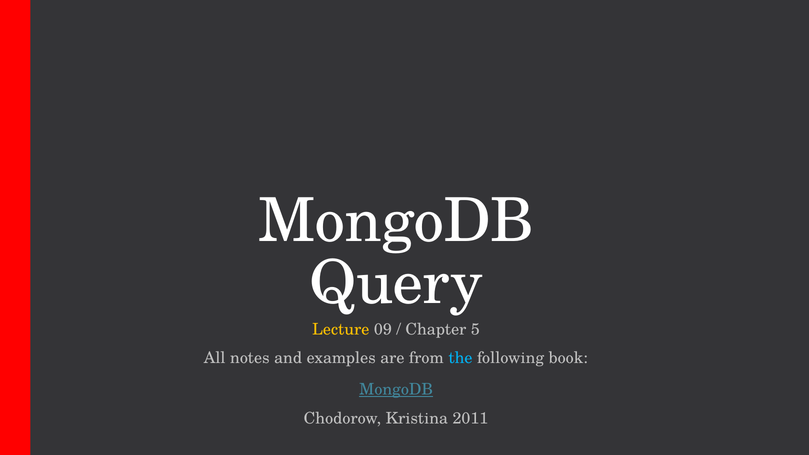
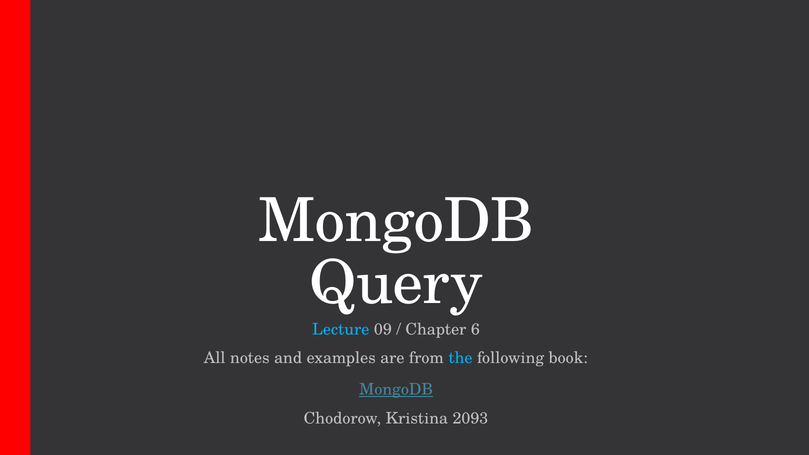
Lecture colour: yellow -> light blue (341, 329)
5: 5 -> 6 (475, 329)
2011: 2011 -> 2093 (470, 419)
